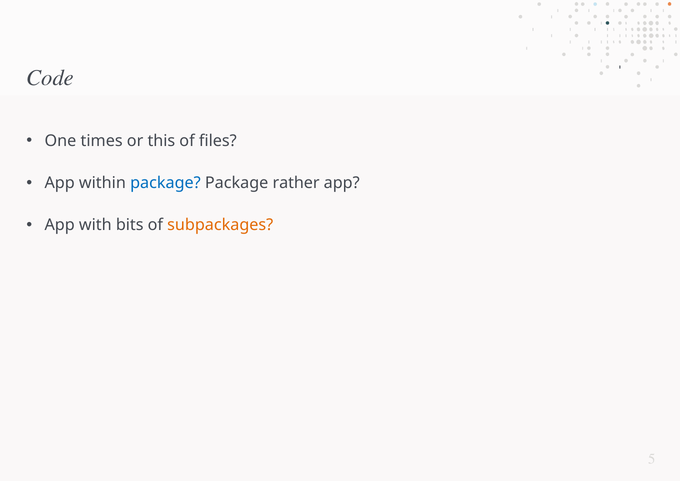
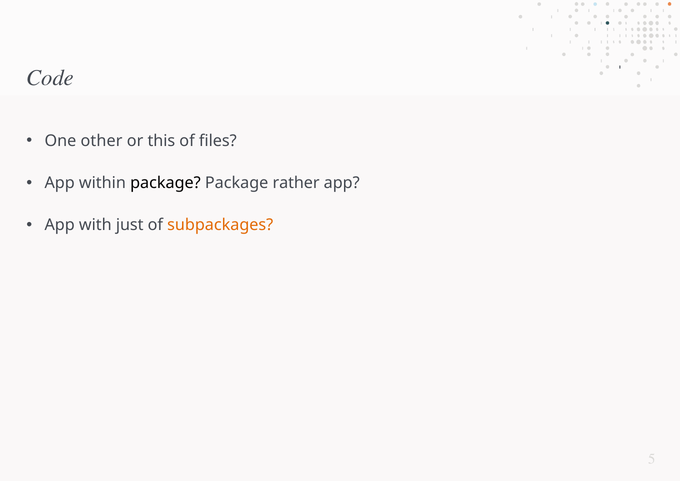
times: times -> other (102, 141)
package colour: blue -> black (165, 183)
bits: bits -> just (130, 225)
